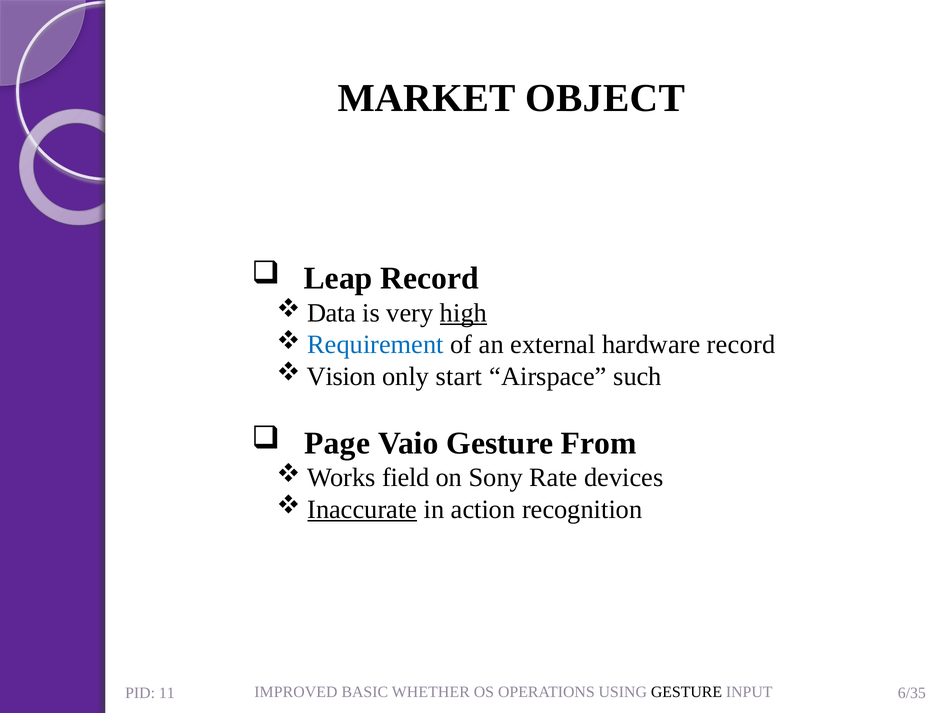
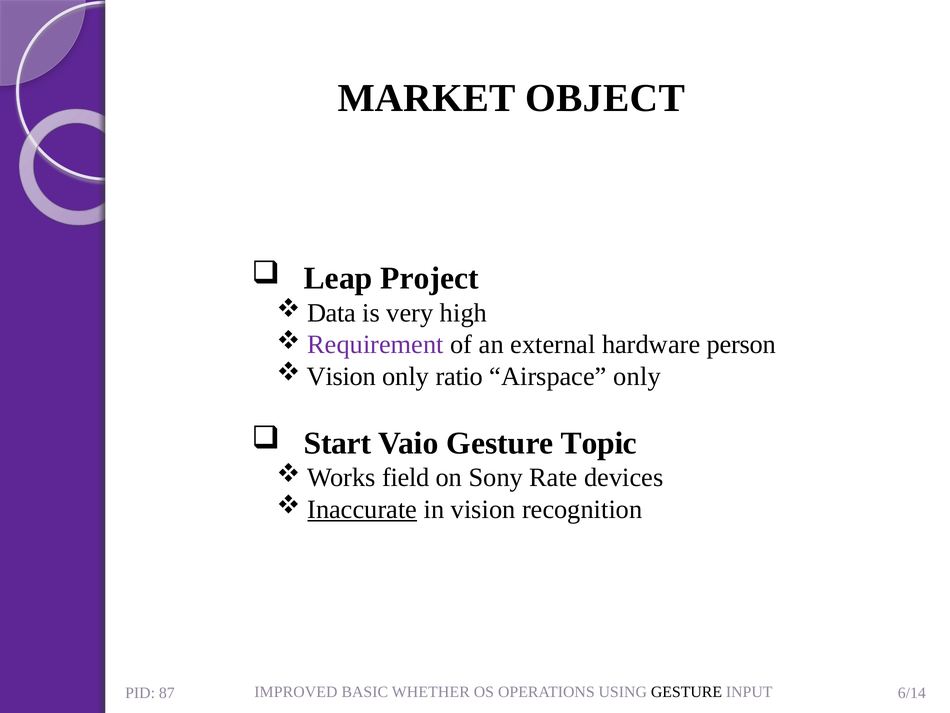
Leap Record: Record -> Project (430, 278)
high underline: present -> none (463, 313)
Requirement colour: blue -> purple (375, 344)
hardware record: record -> person (741, 344)
start: start -> ratio (459, 376)
Airspace such: such -> only (637, 376)
Page: Page -> Start (337, 443)
From: From -> Topic (599, 443)
in action: action -> vision (483, 509)
6/35: 6/35 -> 6/14 (912, 693)
11: 11 -> 87 (167, 692)
